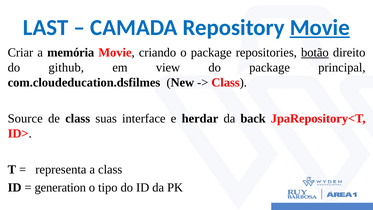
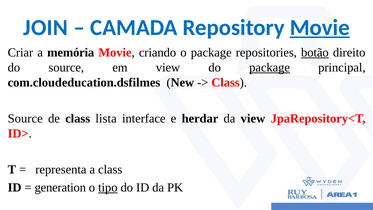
LAST: LAST -> JOIN (46, 27)
do github: github -> source (66, 67)
package underline: none -> present (270, 67)
suas: suas -> lista (106, 118)
da back: back -> view (253, 118)
tipo underline: none -> present (108, 187)
